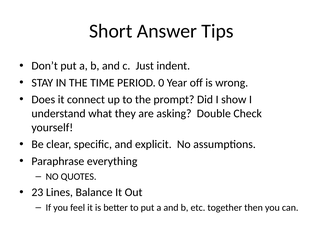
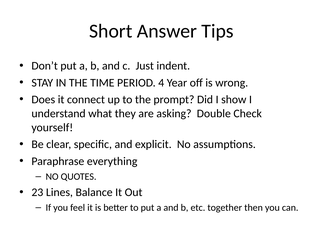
0: 0 -> 4 (161, 83)
